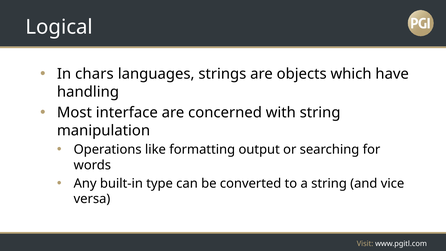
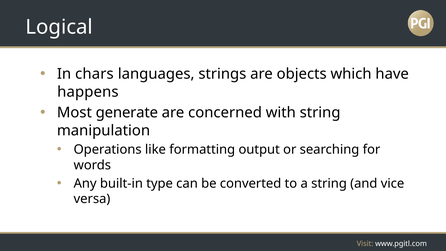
handling: handling -> happens (88, 92)
interface: interface -> generate (127, 113)
